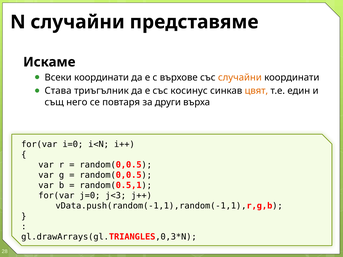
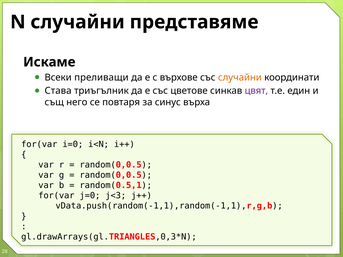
Всеки координати: координати -> преливащи (101, 77)
косинус: косинус -> цветове (189, 91)
цвят colour: orange -> purple (256, 91)
други: други -> синус (168, 102)
